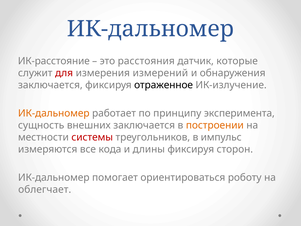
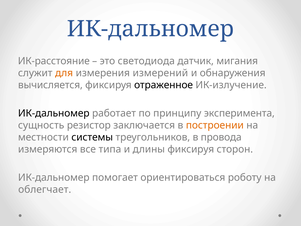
расстояния: расстояния -> светодиода (146, 61)
которые: которые -> мигания (237, 61)
для colour: red -> orange (64, 73)
заключается: заключается -> вычисляется (50, 85)
ИК-дальномер colour: orange -> black (54, 113)
внешних: внешних -> резистор (89, 125)
системы colour: red -> black (92, 137)
импульс: импульс -> провода (221, 137)
кода: кода -> типа (110, 149)
